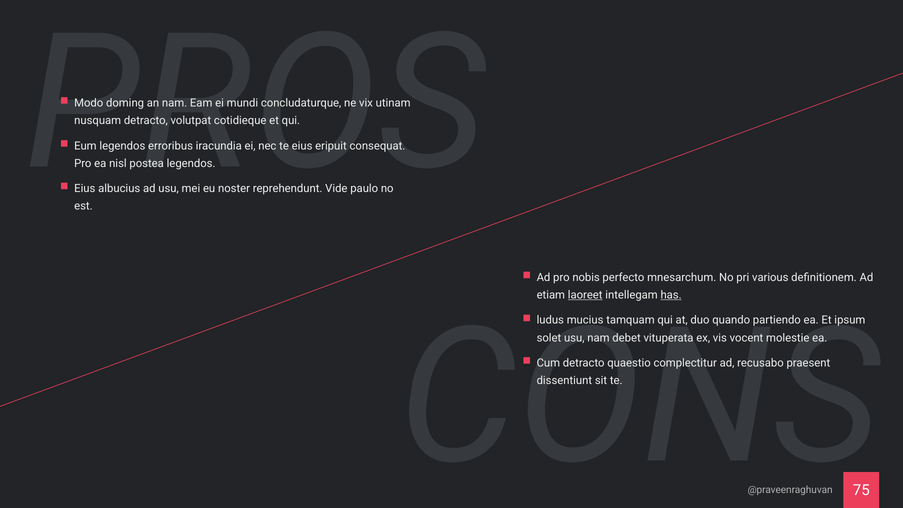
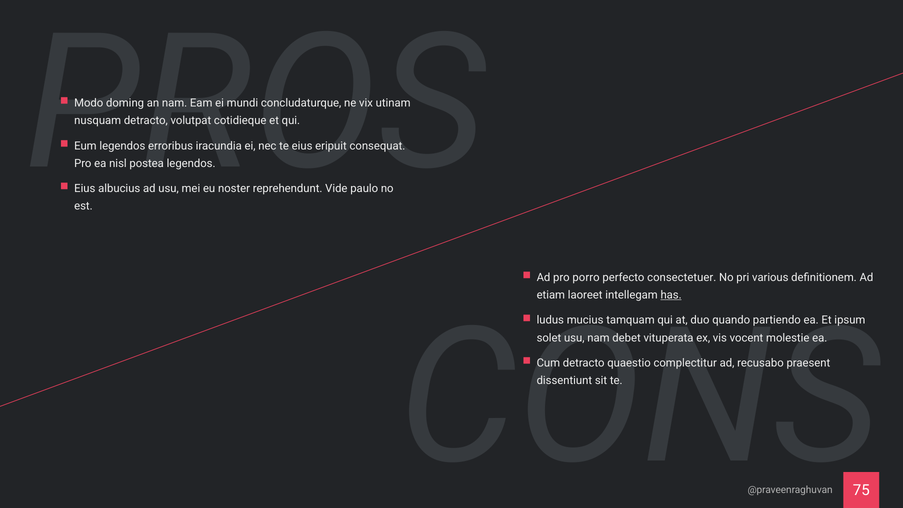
nobis: nobis -> porro (586, 277)
mnesarchum: mnesarchum -> consectetuer (682, 277)
laoreet underline: present -> none (585, 295)
